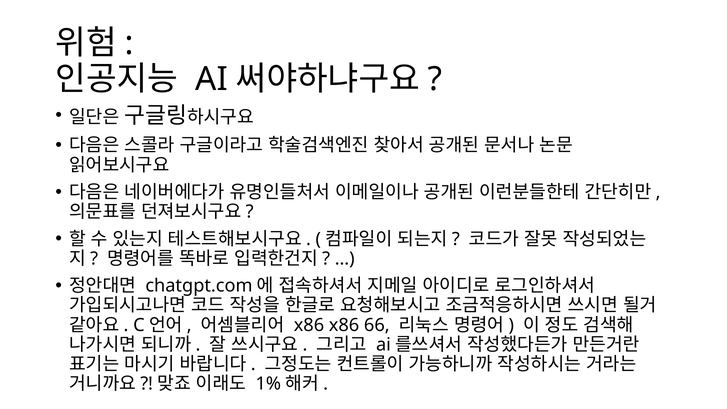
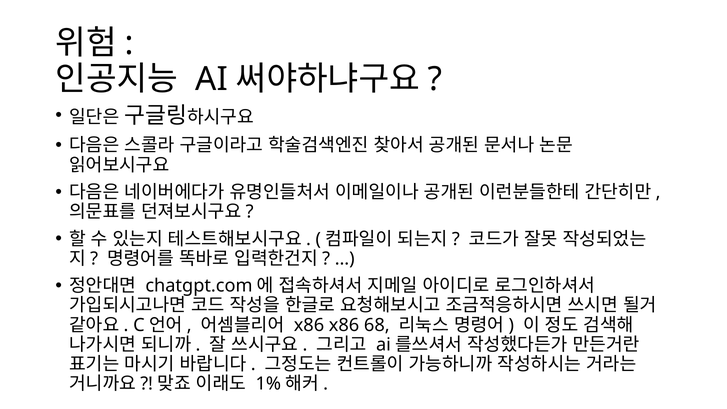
66: 66 -> 68 (377, 325)
